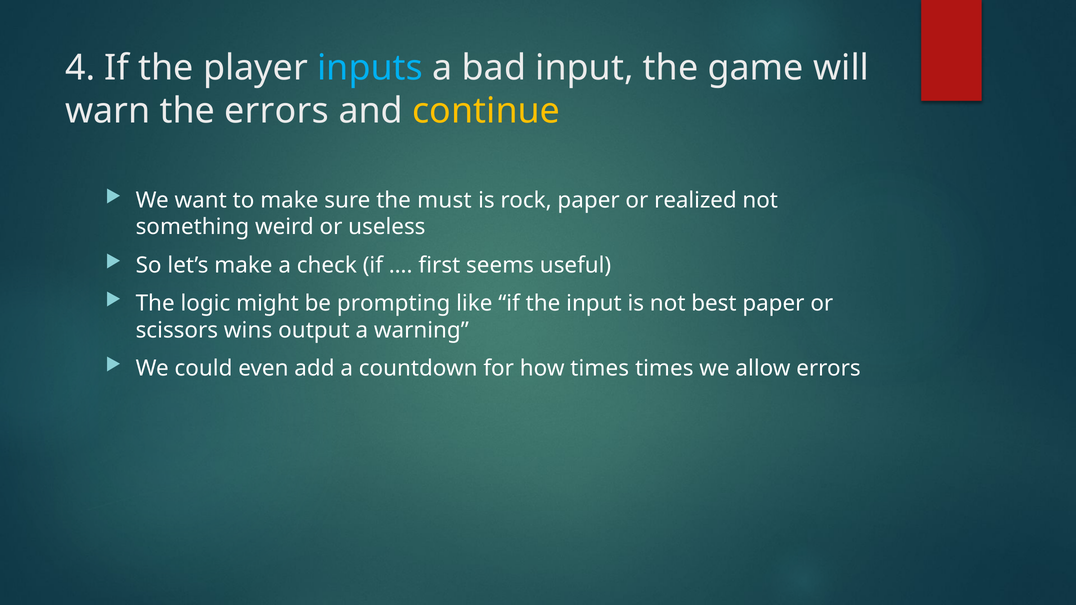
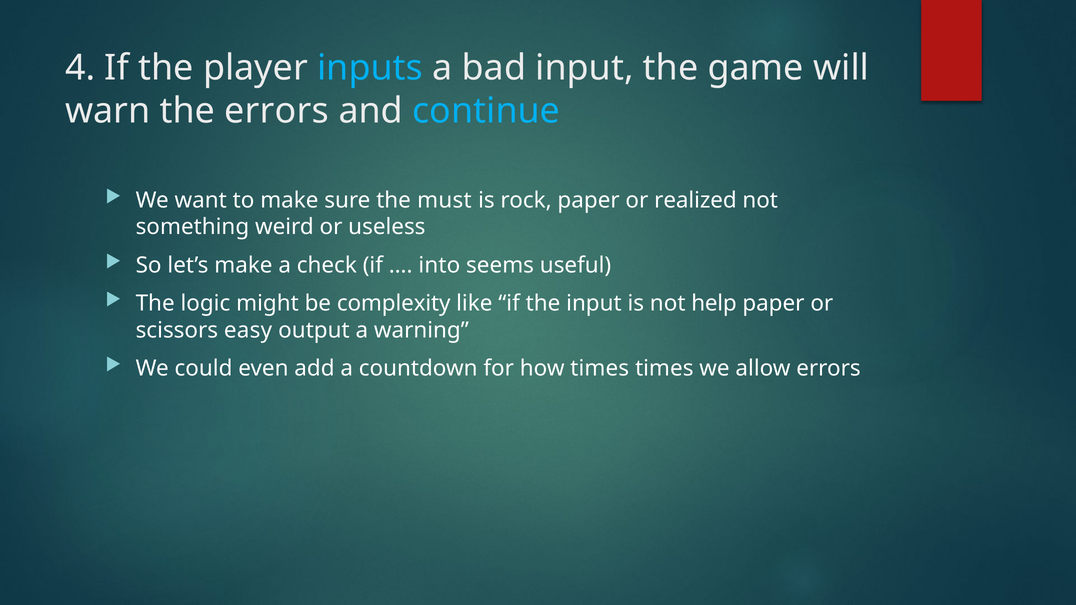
continue colour: yellow -> light blue (486, 111)
first: first -> into (439, 265)
prompting: prompting -> complexity (394, 303)
best: best -> help (714, 303)
wins: wins -> easy (248, 330)
